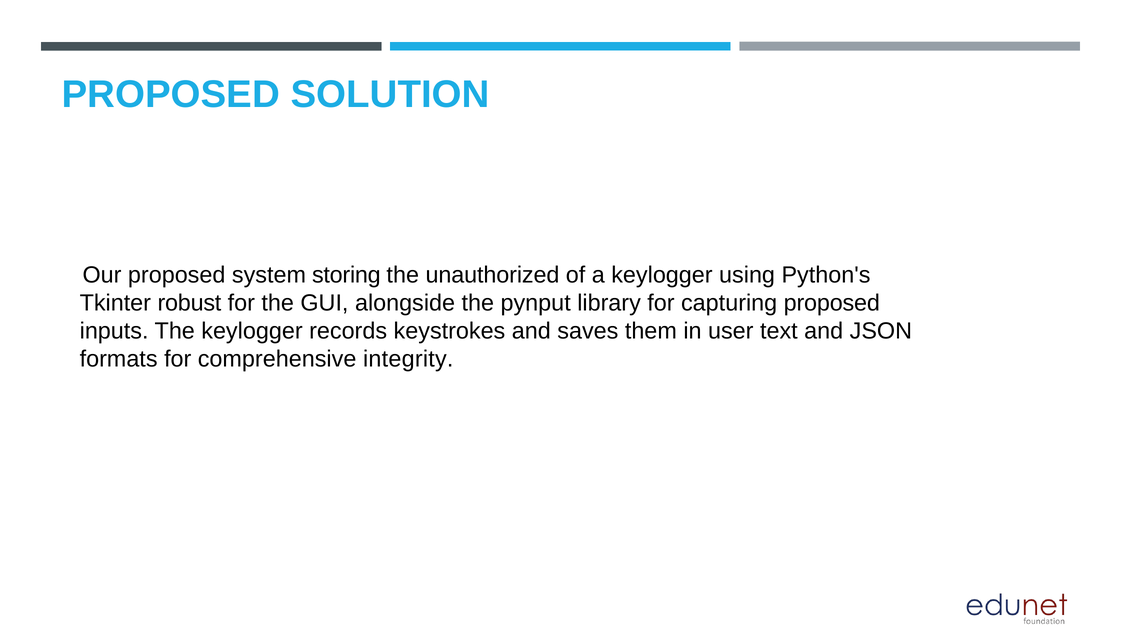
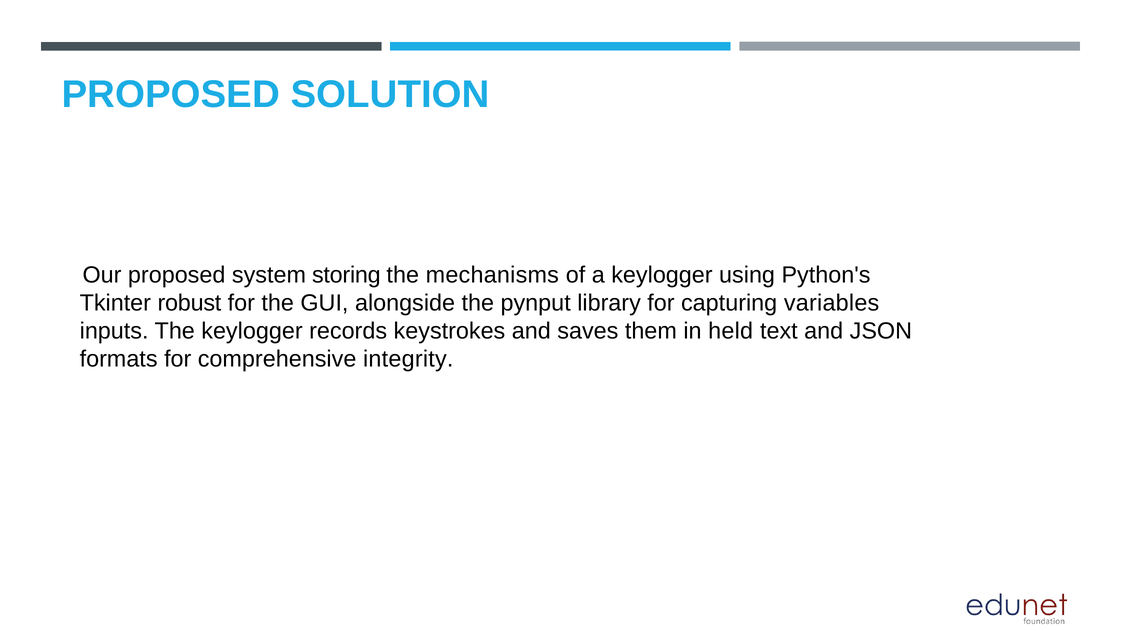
unauthorized: unauthorized -> mechanisms (492, 275)
capturing proposed: proposed -> variables (832, 303)
user: user -> held (731, 331)
